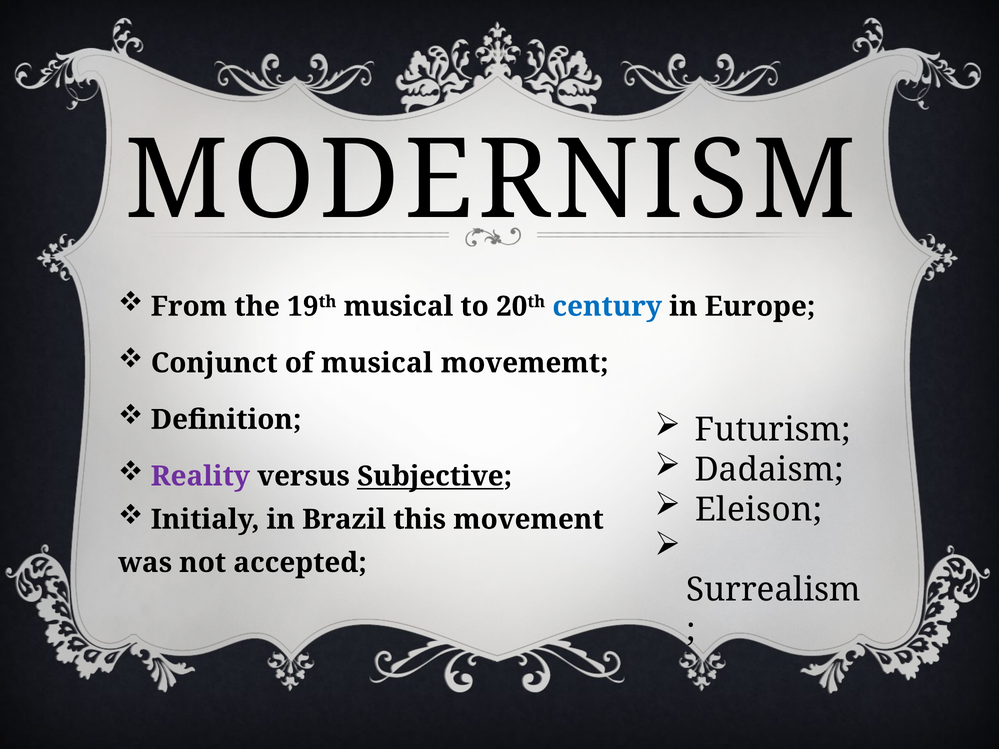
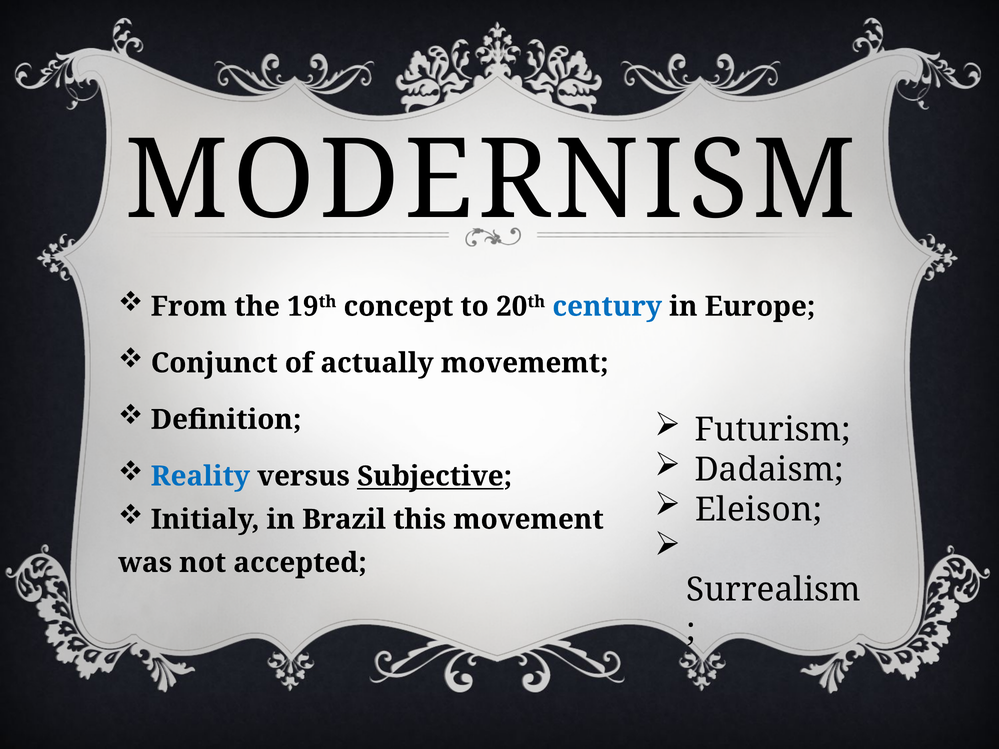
19th musical: musical -> concept (398, 307)
of musical: musical -> actually (377, 363)
Reality colour: purple -> blue (200, 476)
